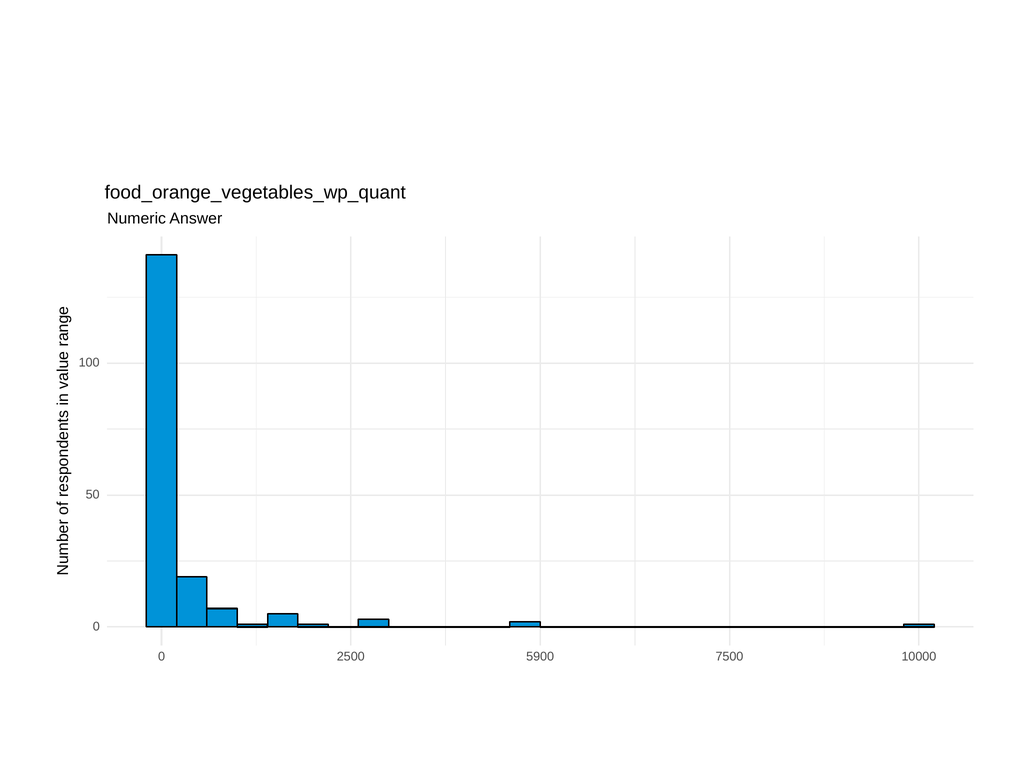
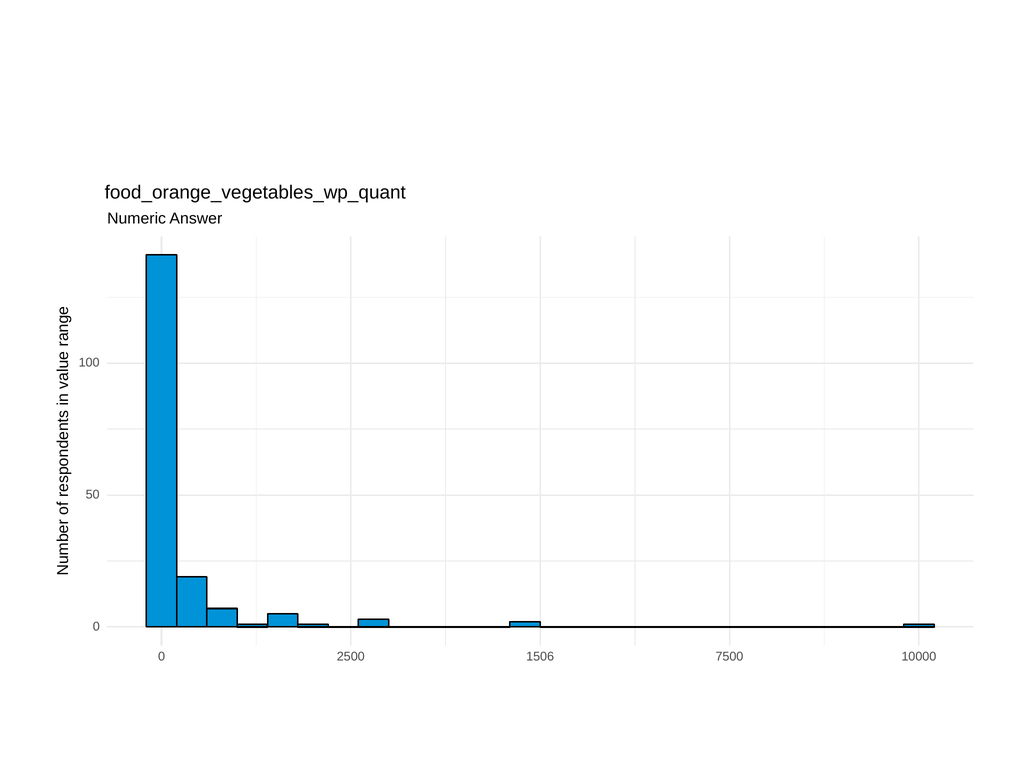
5900: 5900 -> 1506 (540, 657)
